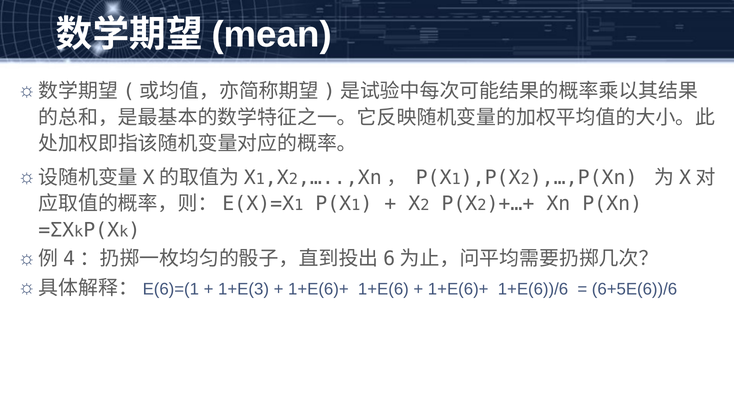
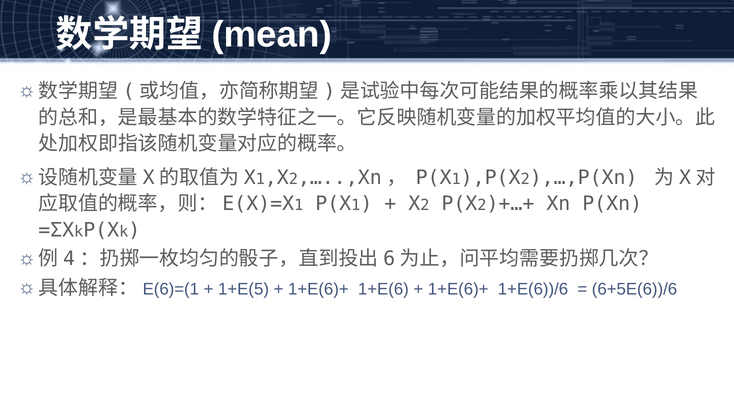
1+E(3: 1+E(3 -> 1+E(5 (244, 289)
